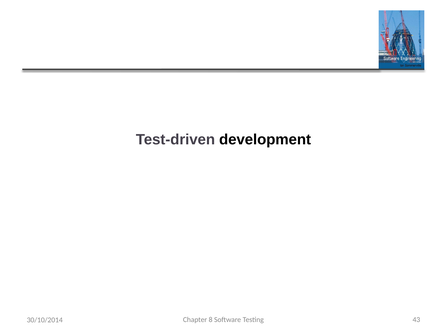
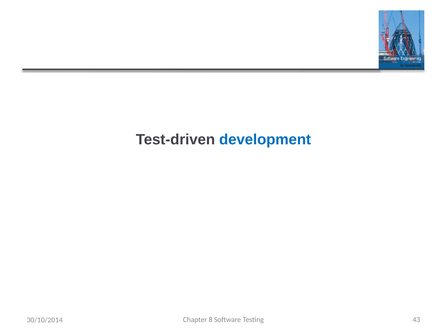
development colour: black -> blue (265, 140)
